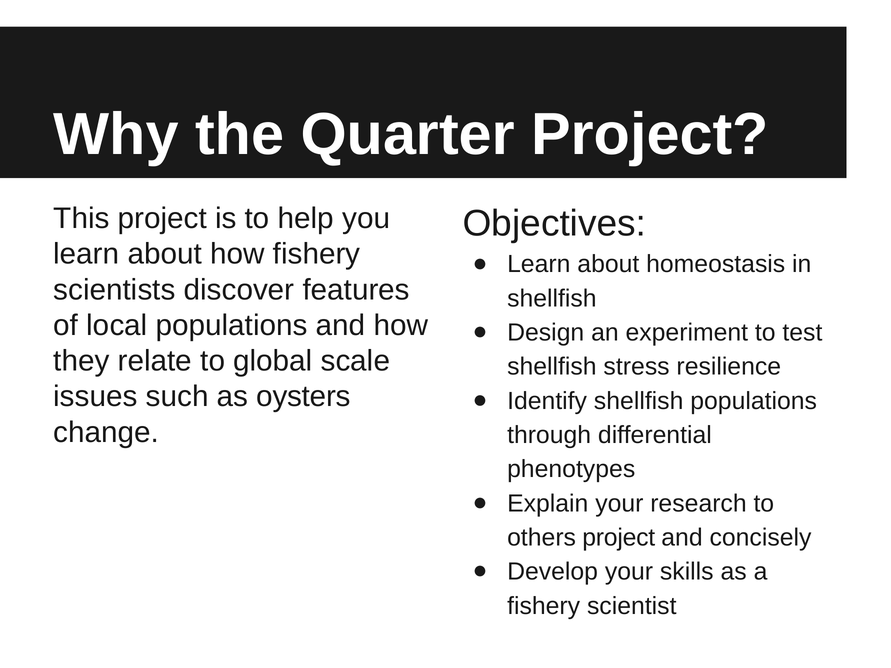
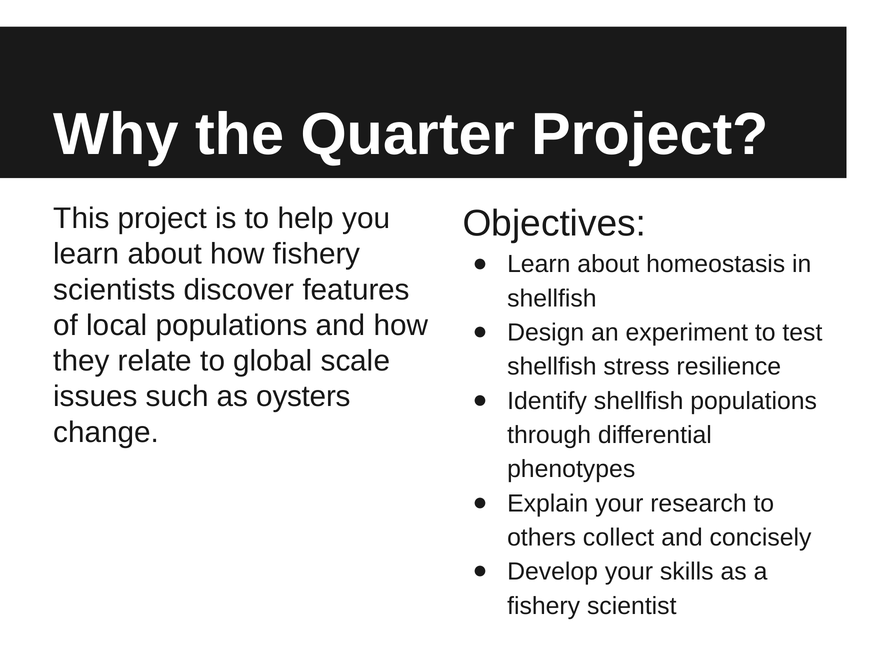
others project: project -> collect (619, 538)
